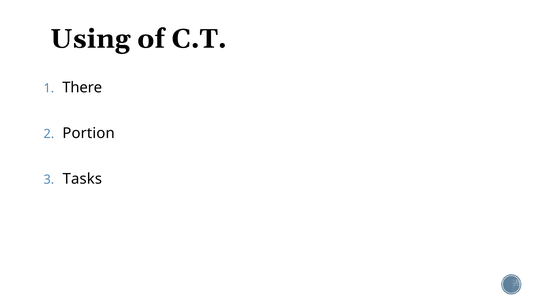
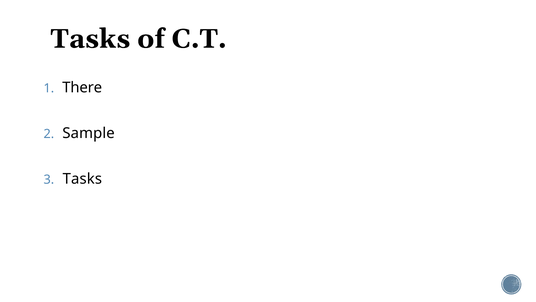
Using: Using -> Tasks (90, 39)
Portion: Portion -> Sample (89, 133)
